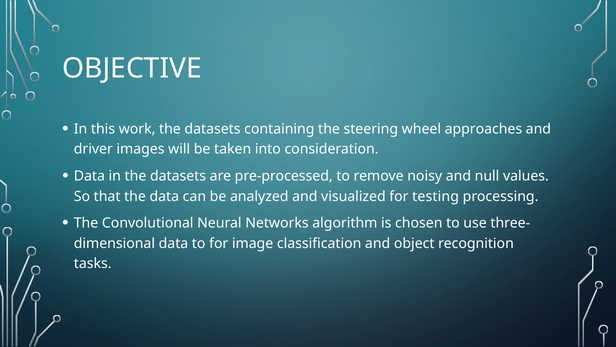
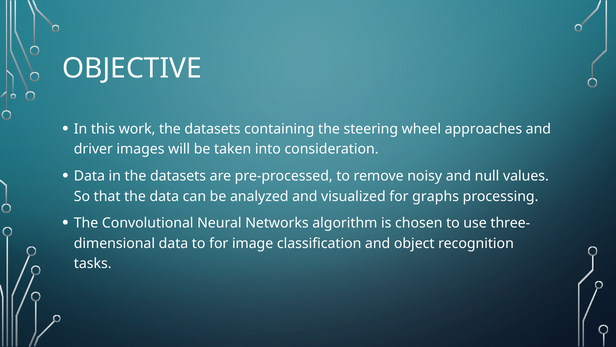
testing: testing -> graphs (436, 196)
